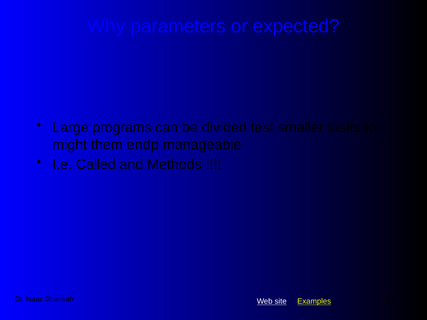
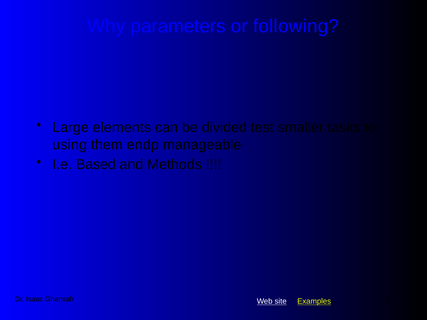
expected: expected -> following (296, 26)
programs: programs -> elements (122, 128)
might: might -> using (70, 145)
Called: Called -> Based (96, 165)
